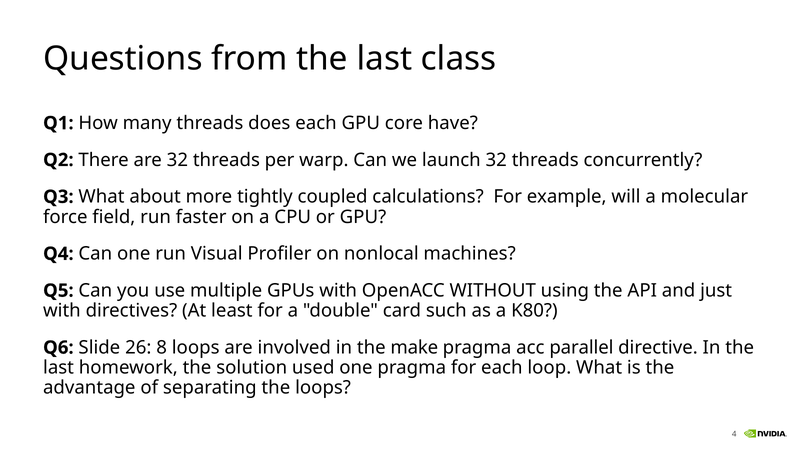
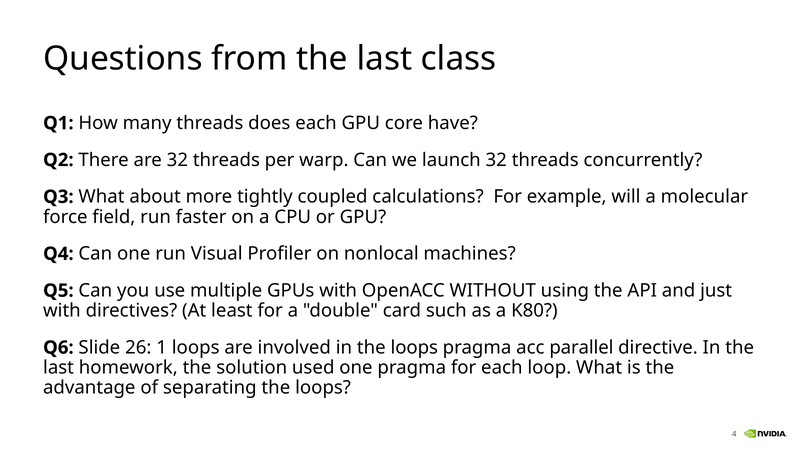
8: 8 -> 1 (162, 348)
in the make: make -> loops (414, 348)
